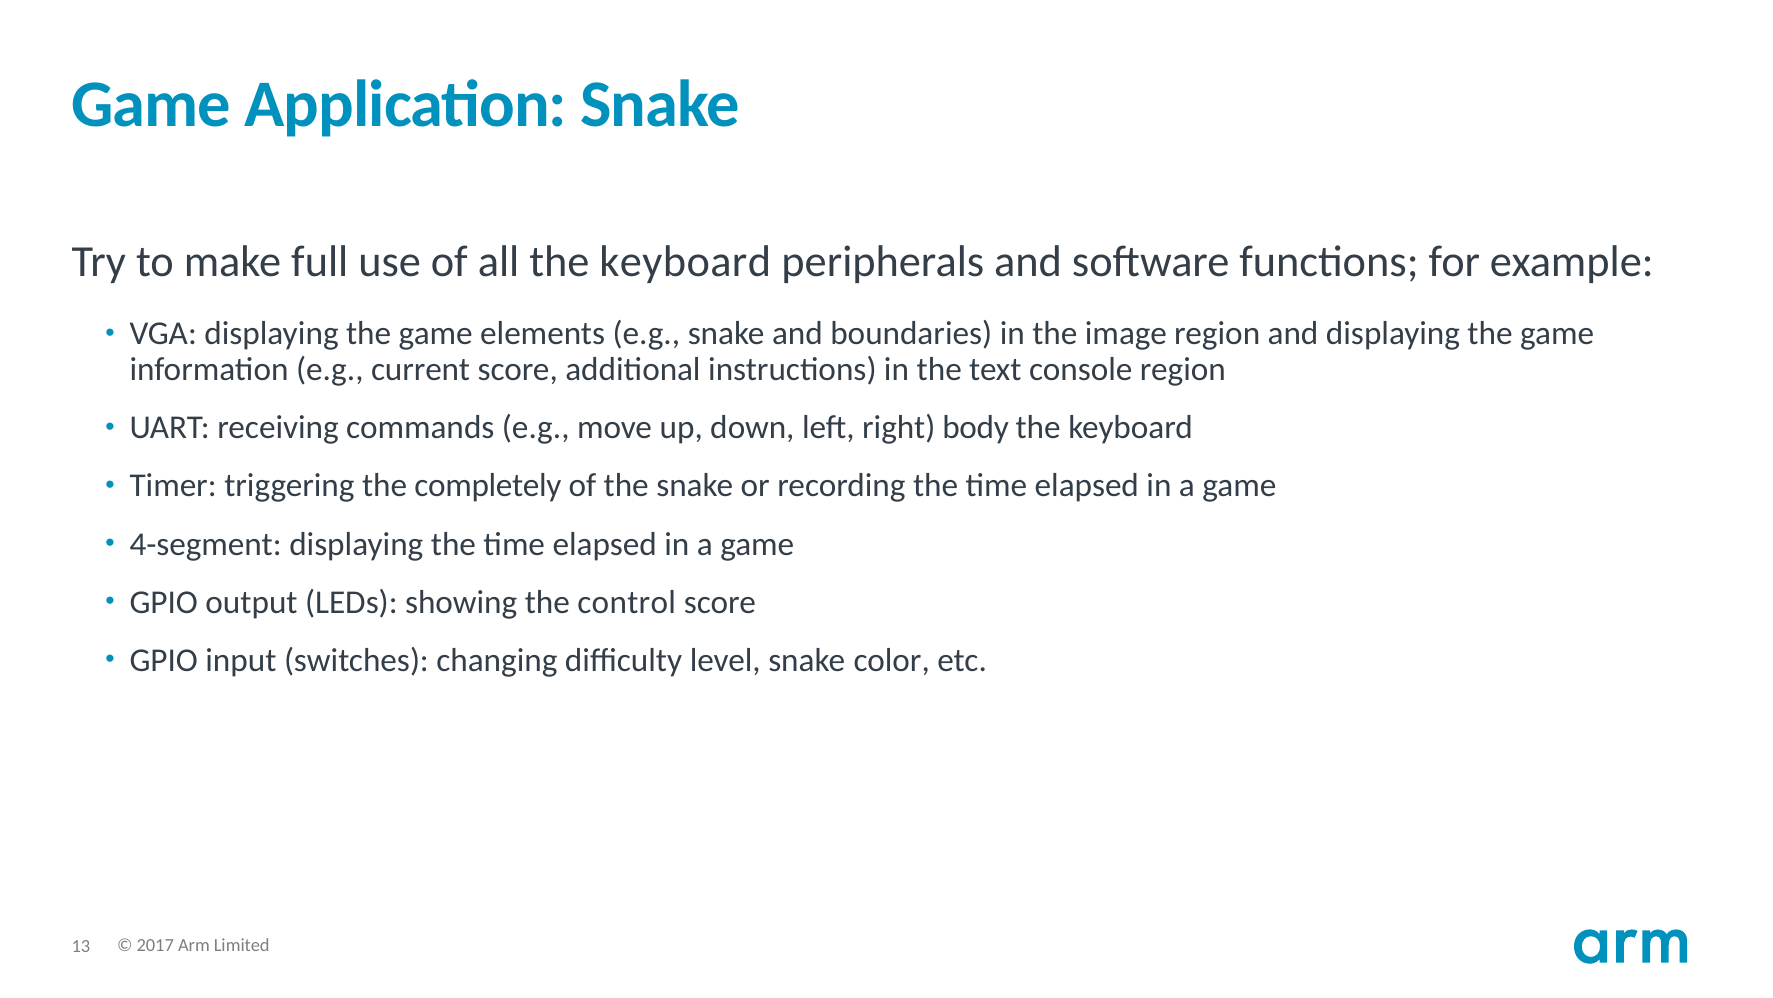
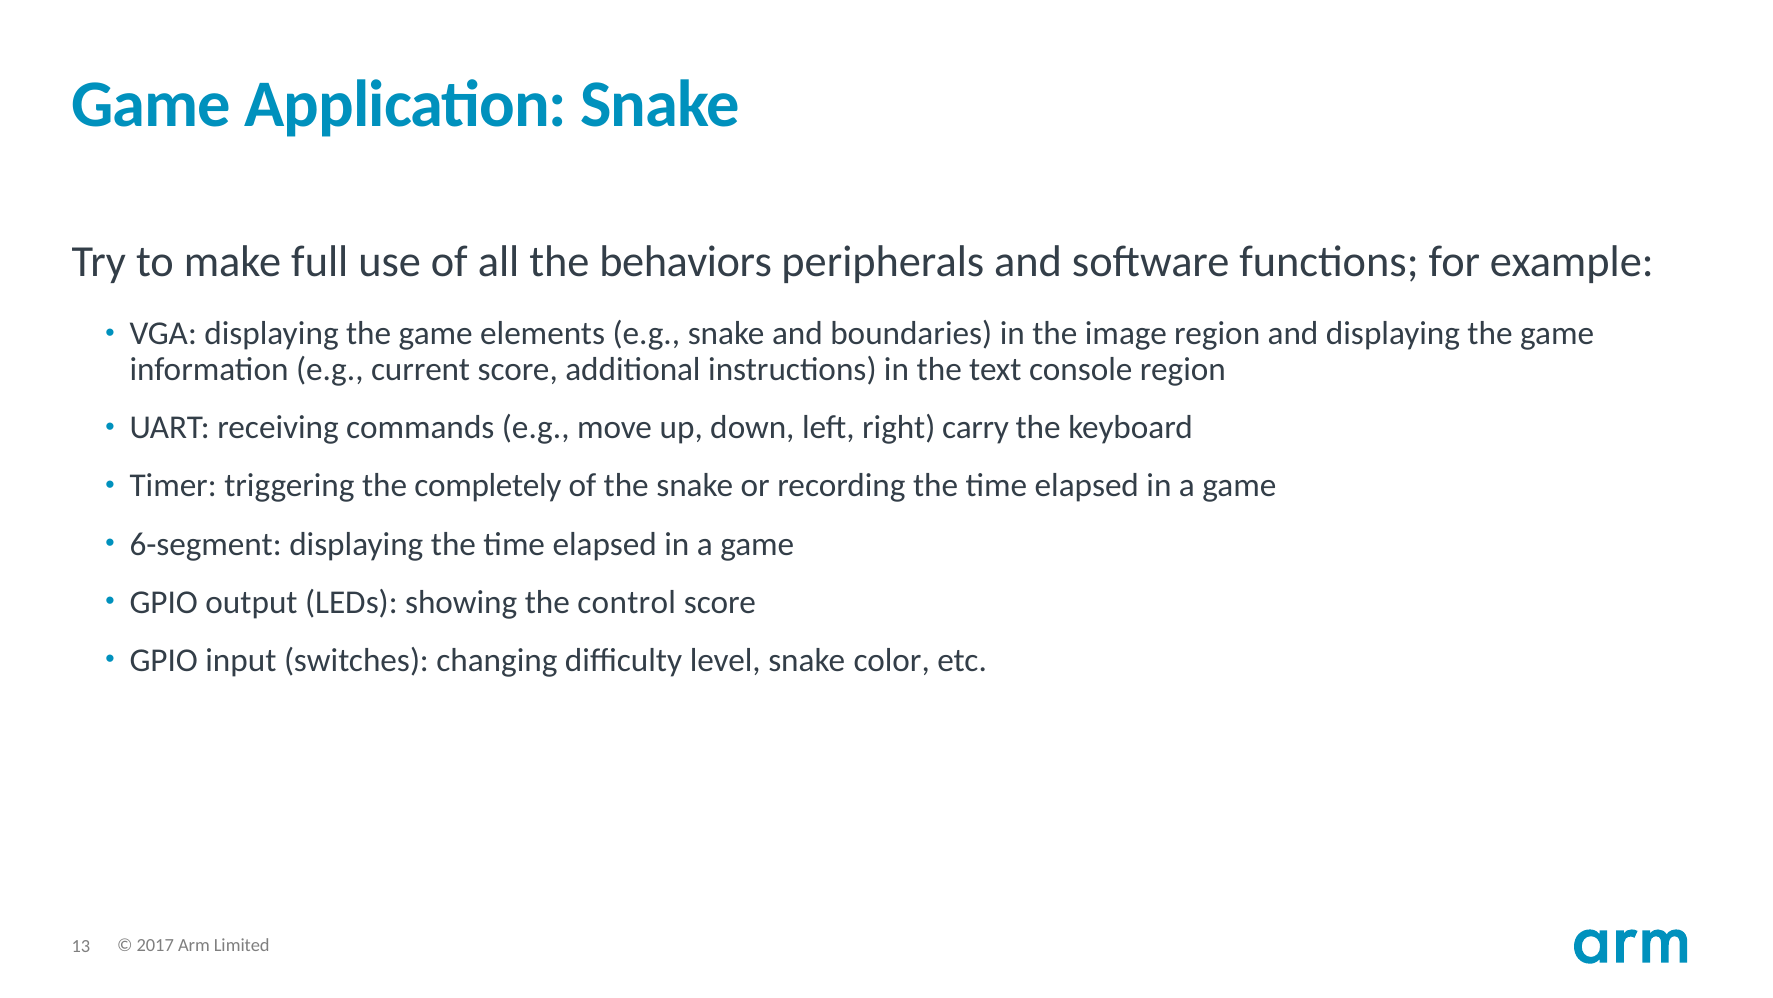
all the keyboard: keyboard -> behaviors (686, 262)
body: body -> carry (976, 428)
4-segment: 4-segment -> 6-segment (206, 544)
